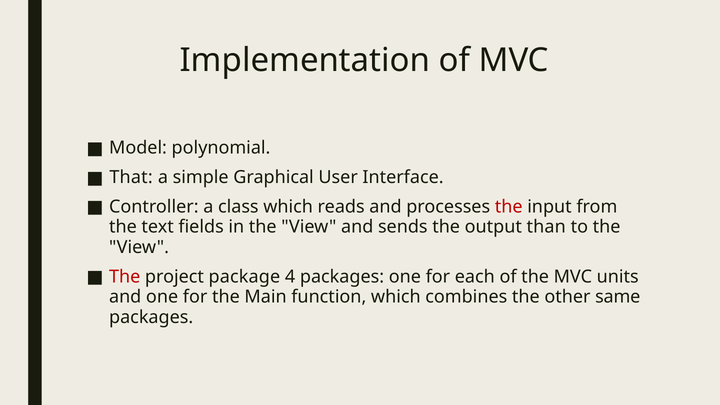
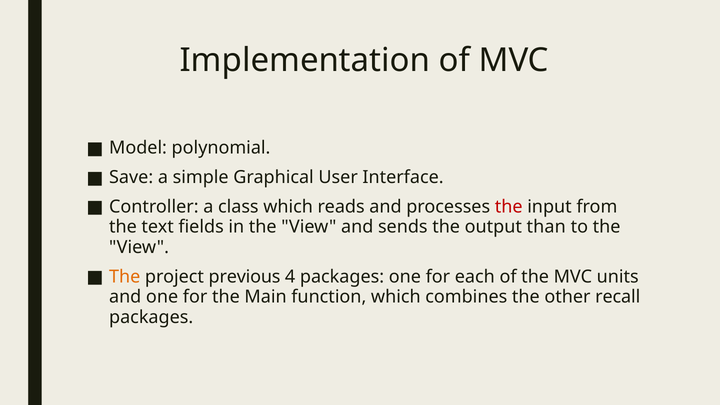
That: That -> Save (131, 177)
The colour: red -> orange (125, 277)
package: package -> previous (245, 277)
same: same -> recall (618, 297)
